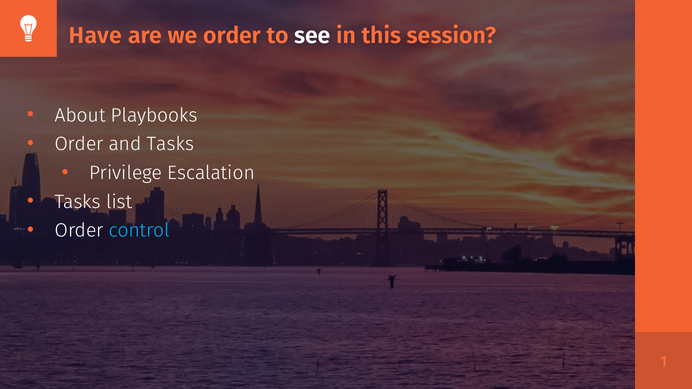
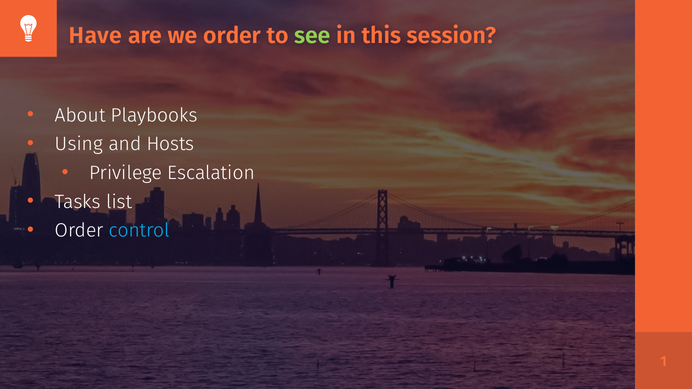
see colour: white -> light green (312, 36)
Order: Order -> Using (79, 144)
and Tasks: Tasks -> Hosts (171, 144)
